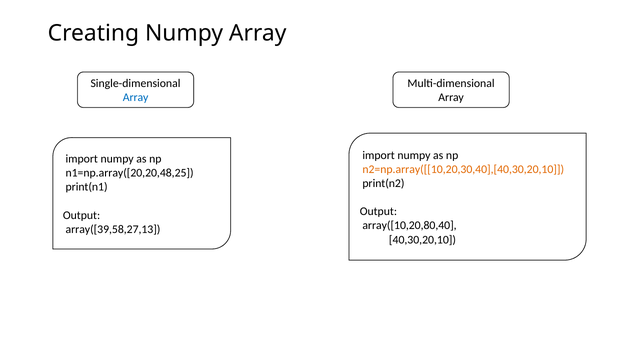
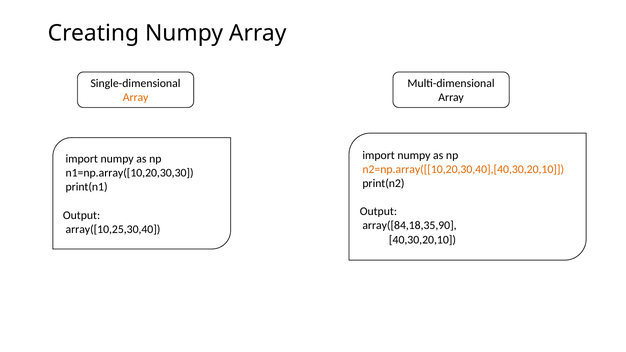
Array colour: blue -> orange (136, 98)
n1=np.array([20,20,48,25: n1=np.array([20,20,48,25 -> n1=np.array([10,20,30,30 (130, 173)
array([10,20,80,40: array([10,20,80,40 -> array([84,18,35,90 (410, 226)
array([39,58,27,13: array([39,58,27,13 -> array([10,25,30,40 (113, 229)
